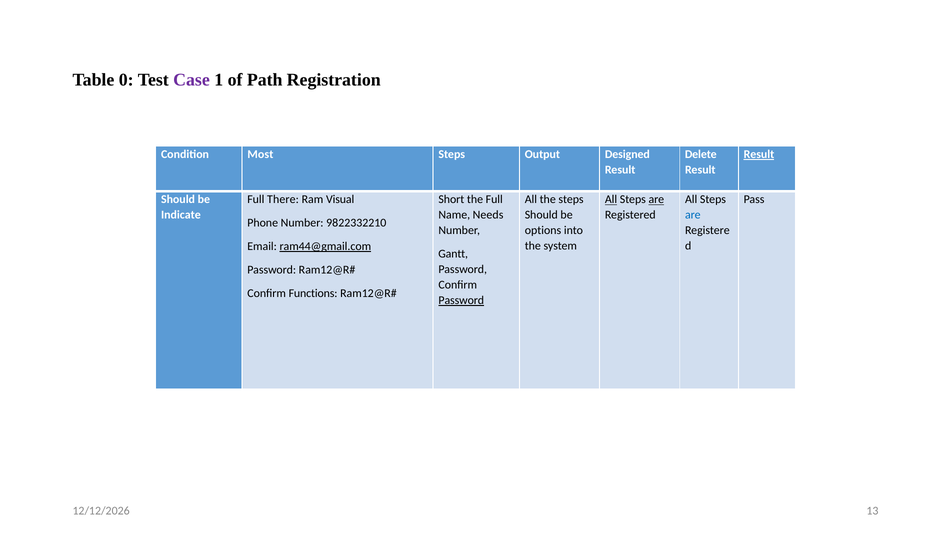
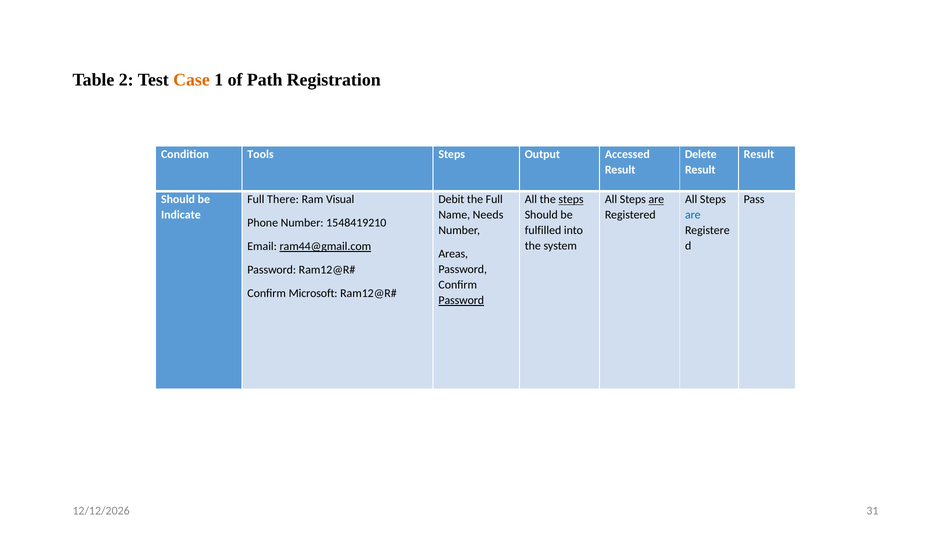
0: 0 -> 2 (126, 80)
Case colour: purple -> orange (192, 80)
Most: Most -> Tools (261, 154)
Designed: Designed -> Accessed (627, 154)
Result underline: present -> none (759, 154)
Short: Short -> Debit (451, 200)
steps underline: none -> present (571, 200)
All underline: present -> none (611, 200)
9822332210: 9822332210 -> 1548419210 (356, 223)
options: options -> fulfilled (543, 231)
Gantt: Gantt -> Areas (453, 254)
Functions: Functions -> Microsoft (313, 293)
13: 13 -> 31 (872, 511)
